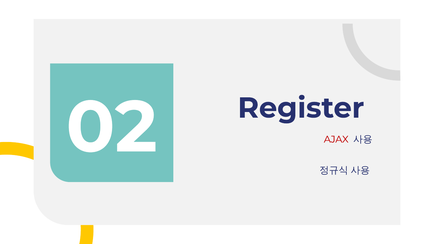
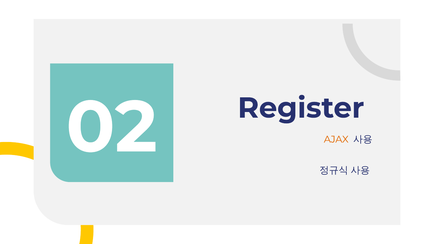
AJAX colour: red -> orange (336, 139)
